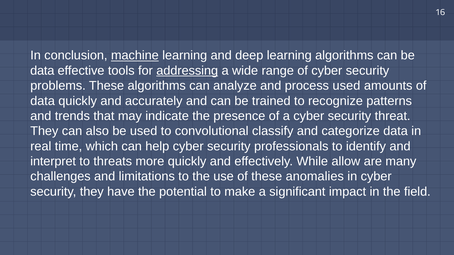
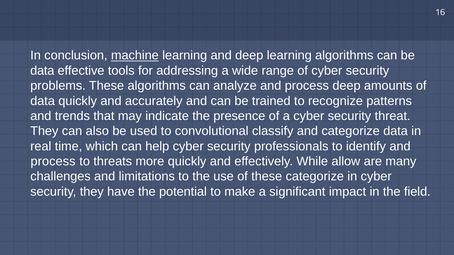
addressing underline: present -> none (187, 71)
process used: used -> deep (347, 86)
interpret: interpret -> process (53, 162)
these anomalies: anomalies -> categorize (315, 177)
